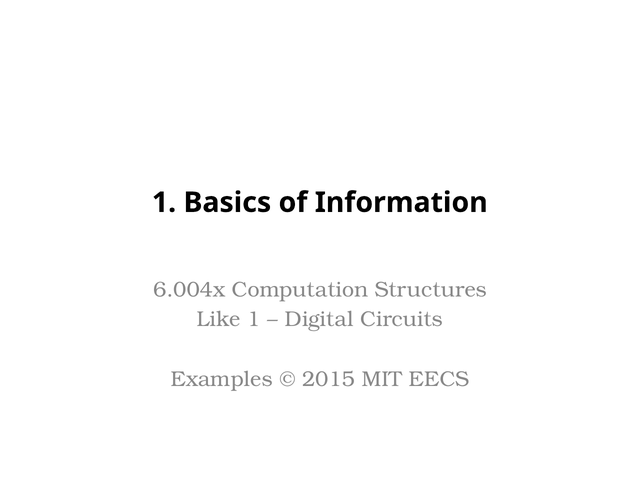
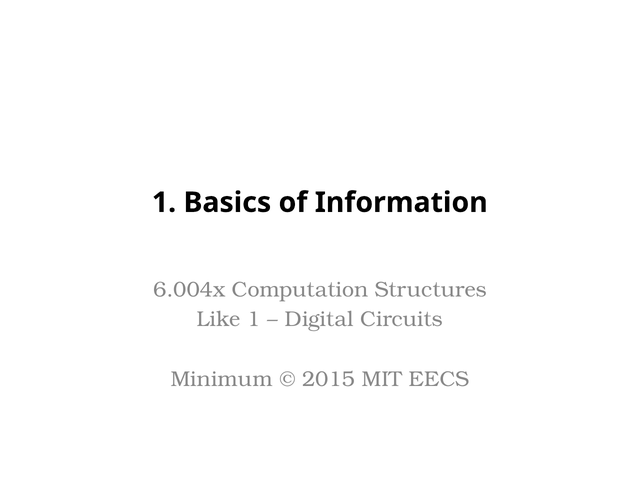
Examples: Examples -> Minimum (222, 379)
